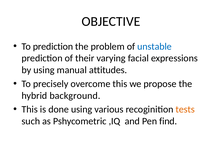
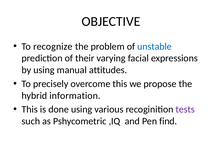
To prediction: prediction -> recognize (53, 47)
background: background -> information (75, 96)
tests colour: orange -> purple (185, 110)
